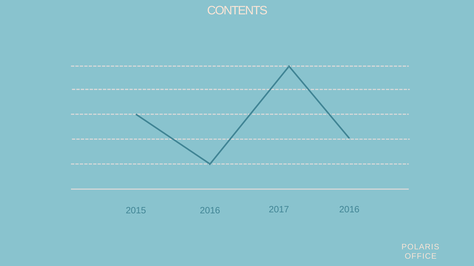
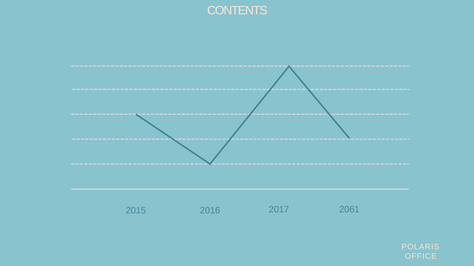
2017 2016: 2016 -> 2061 (349, 210)
